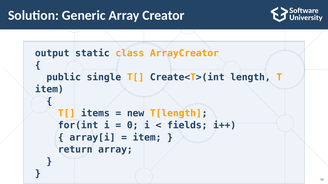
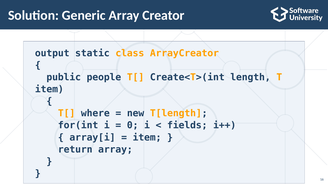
single: single -> people (104, 77)
items: items -> where (95, 114)
